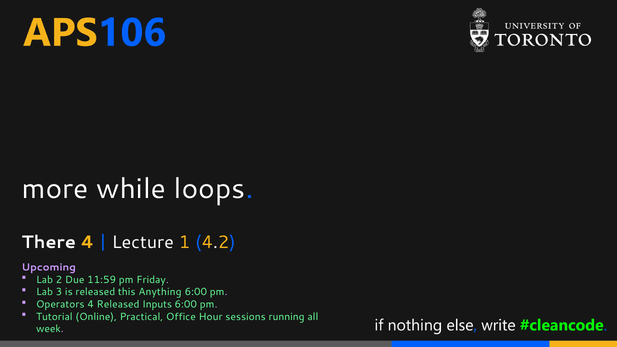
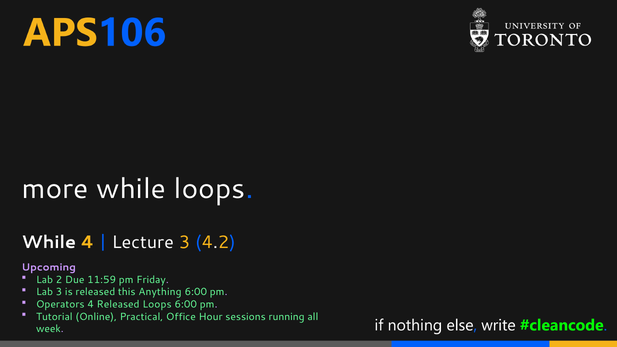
There: There -> While (49, 242)
Lecture 1: 1 -> 3 (185, 242)
Released Inputs: Inputs -> Loops (157, 304)
